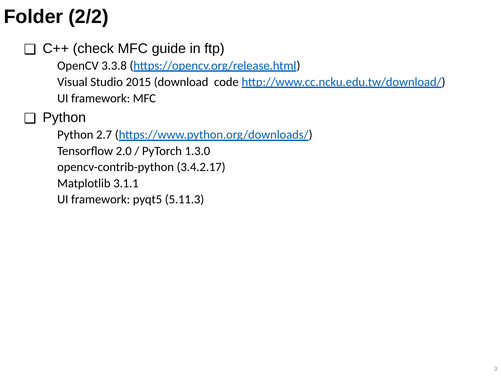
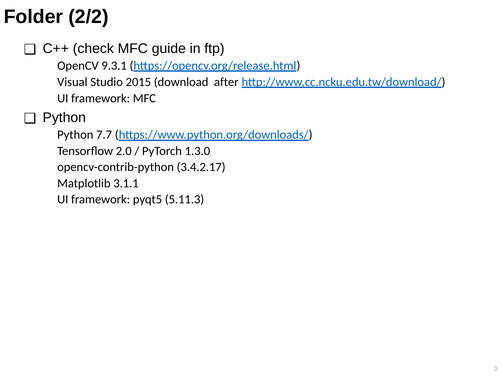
3.3.8: 3.3.8 -> 9.3.1 (114, 66)
code: code -> after (226, 82)
2.7: 2.7 -> 7.7 (104, 135)
